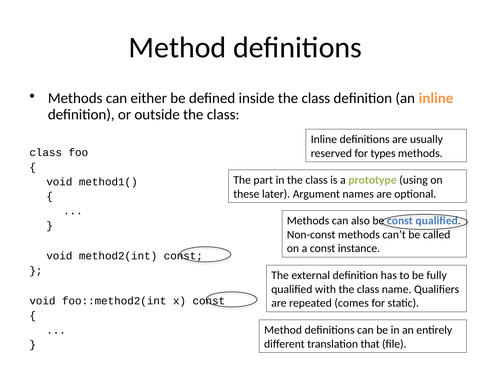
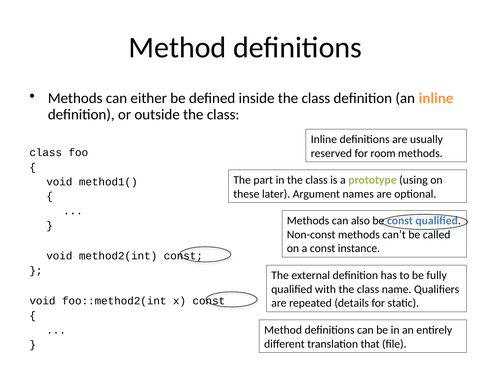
types: types -> room (383, 153)
comes: comes -> details (352, 303)
